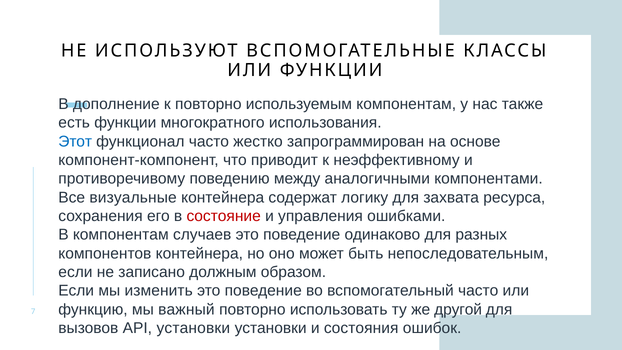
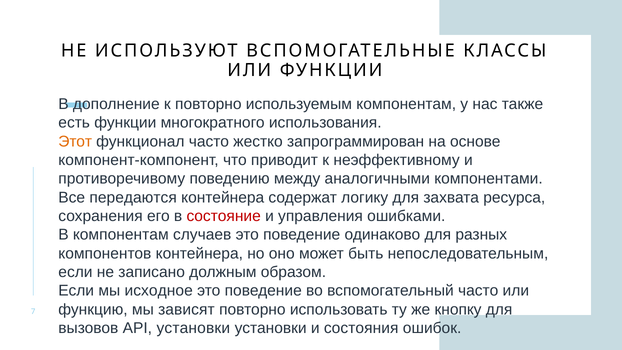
Этот colour: blue -> orange (75, 141)
визуальные: визуальные -> передаются (133, 197)
изменить: изменить -> исходное (159, 291)
важный: важный -> зависят (186, 309)
другой: другой -> кнопку (458, 309)
